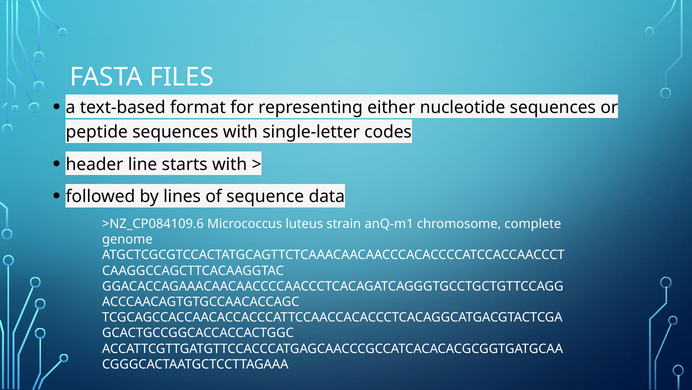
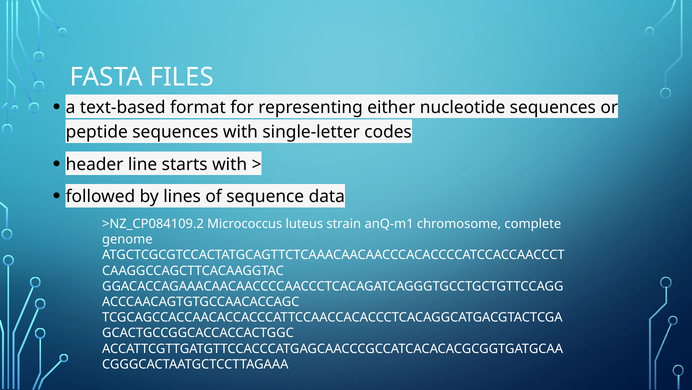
>NZ_CP084109.6: >NZ_CP084109.6 -> >NZ_CP084109.2 (153, 223)
